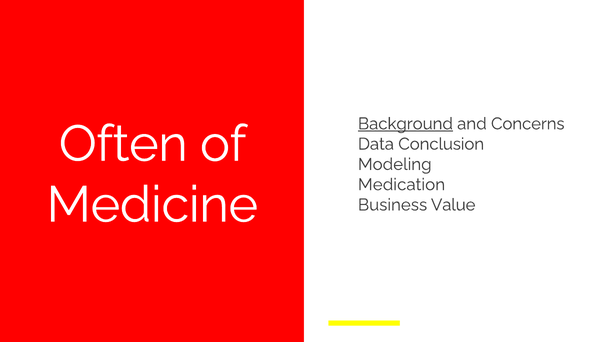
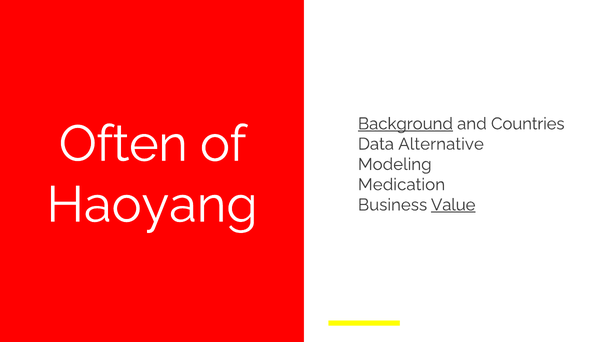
Concerns: Concerns -> Countries (528, 124)
Conclusion: Conclusion -> Alternative (441, 144)
Medicine: Medicine -> Haoyang (152, 205)
Value underline: none -> present (453, 205)
